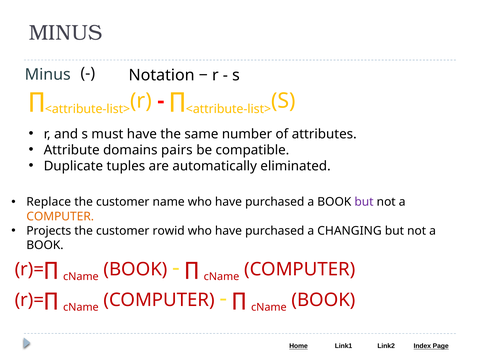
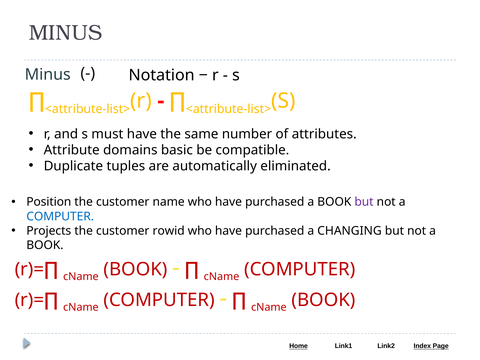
pairs: pairs -> basic (177, 150)
Replace: Replace -> Position (49, 202)
COMPUTER colour: orange -> blue (60, 216)
